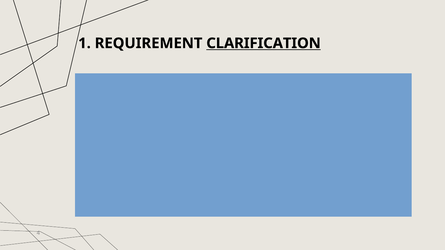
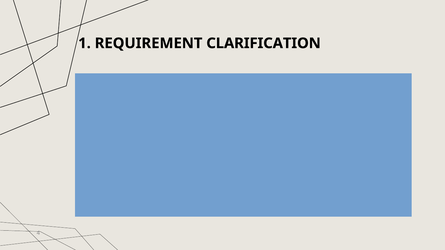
CLARIFICATION underline: present -> none (264, 43)
